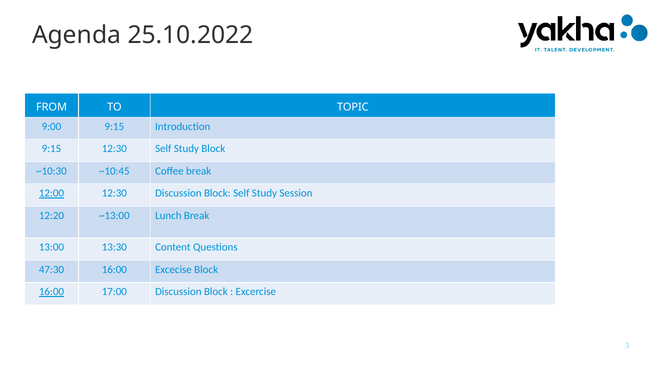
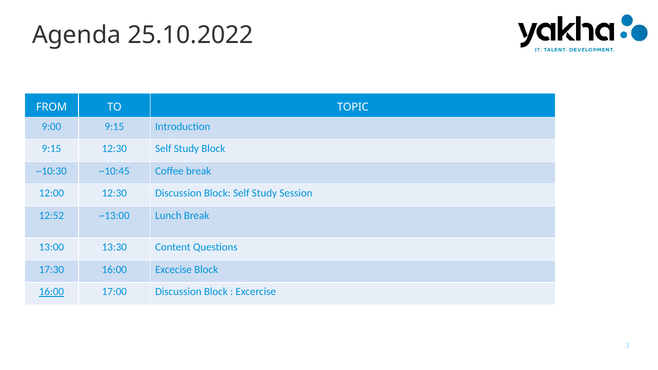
12:00 underline: present -> none (51, 193)
12:20: 12:20 -> 12:52 (51, 216)
47:30: 47:30 -> 17:30 (51, 270)
